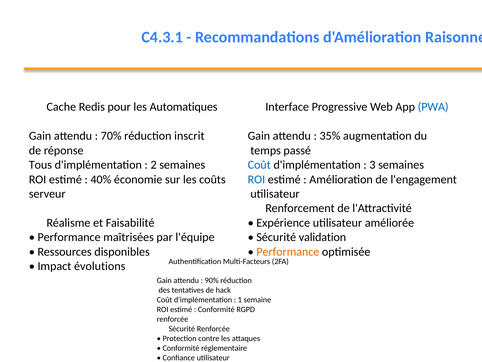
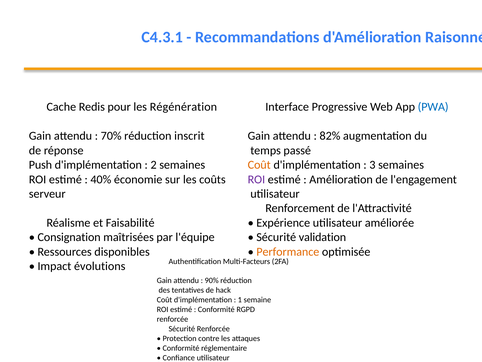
Automatiques: Automatiques -> Régénération (183, 107)
35%: 35% -> 82% (330, 136)
Tous: Tous -> Push (40, 165)
Coût colour: blue -> orange (259, 165)
ROI colour: blue -> purple (256, 179)
Performance: Performance -> Consignation (69, 237)
